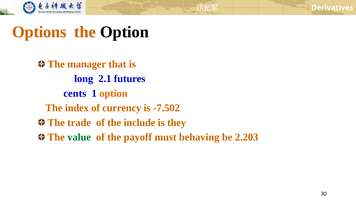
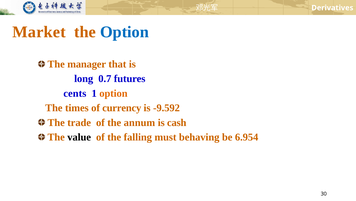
Options: Options -> Market (39, 32)
Option colour: black -> blue (124, 32)
2.1: 2.1 -> 0.7 (105, 78)
index: index -> times (77, 108)
-7.502: -7.502 -> -9.592 (166, 108)
include: include -> annum (139, 122)
they: they -> cash (177, 122)
value colour: green -> black (79, 137)
payoff: payoff -> falling (138, 137)
2.203: 2.203 -> 6.954 (247, 137)
